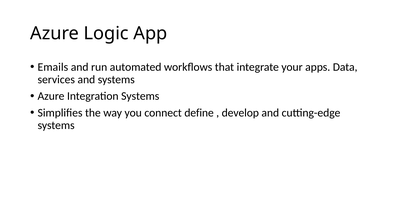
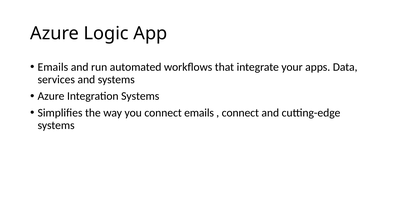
connect define: define -> emails (199, 113)
develop: develop -> connect (240, 113)
